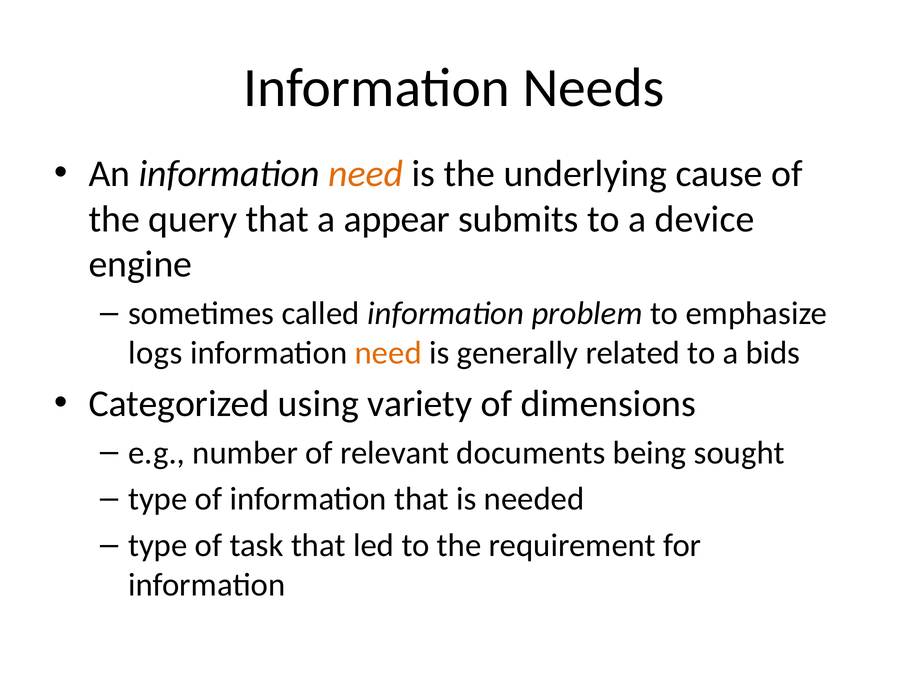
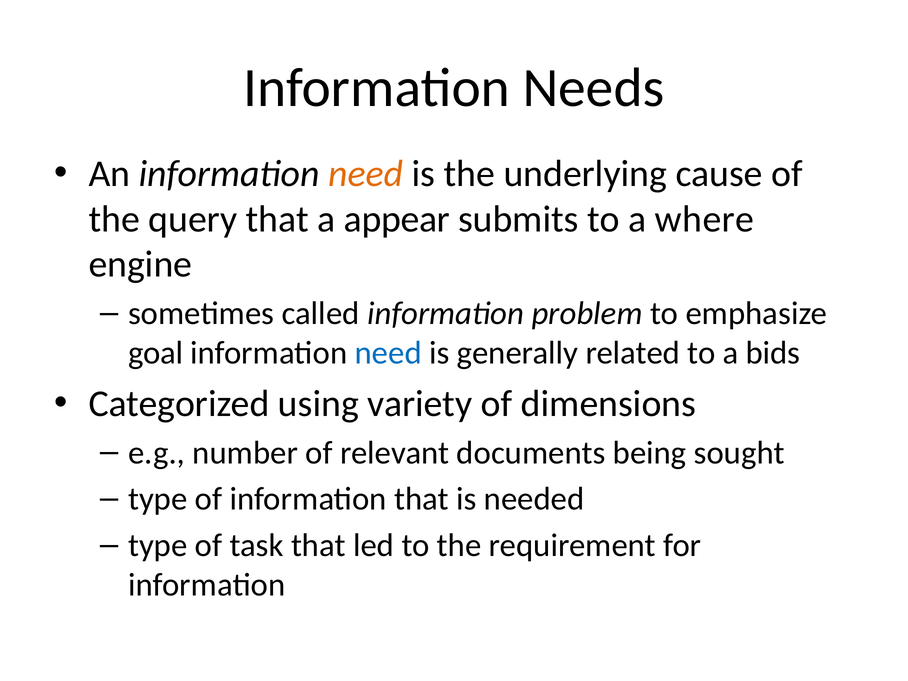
device: device -> where (704, 219)
logs: logs -> goal (156, 353)
need colour: orange -> blue (388, 353)
